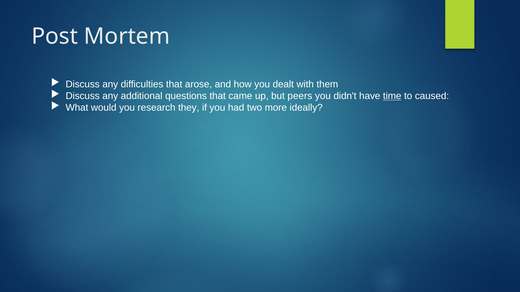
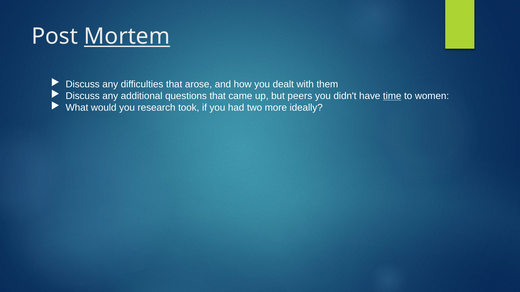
Mortem underline: none -> present (127, 37)
caused: caused -> women (432, 96)
they: they -> took (189, 108)
